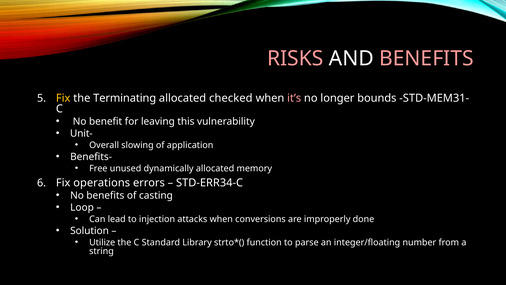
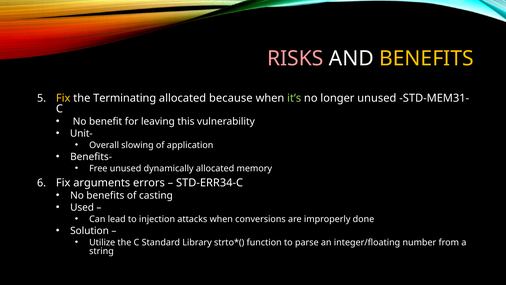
BENEFITS colour: pink -> yellow (426, 58)
checked: checked -> because (231, 98)
it’s colour: pink -> light green (294, 98)
longer bounds: bounds -> unused (377, 98)
operations: operations -> arguments (102, 183)
Loop: Loop -> Used (82, 207)
